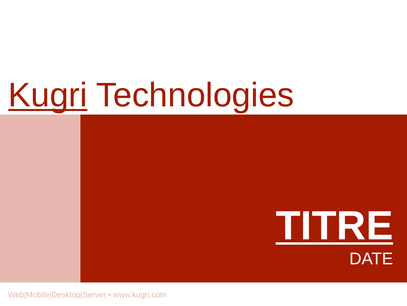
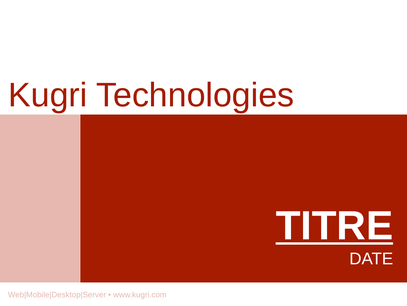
Kugri underline: present -> none (48, 95)
